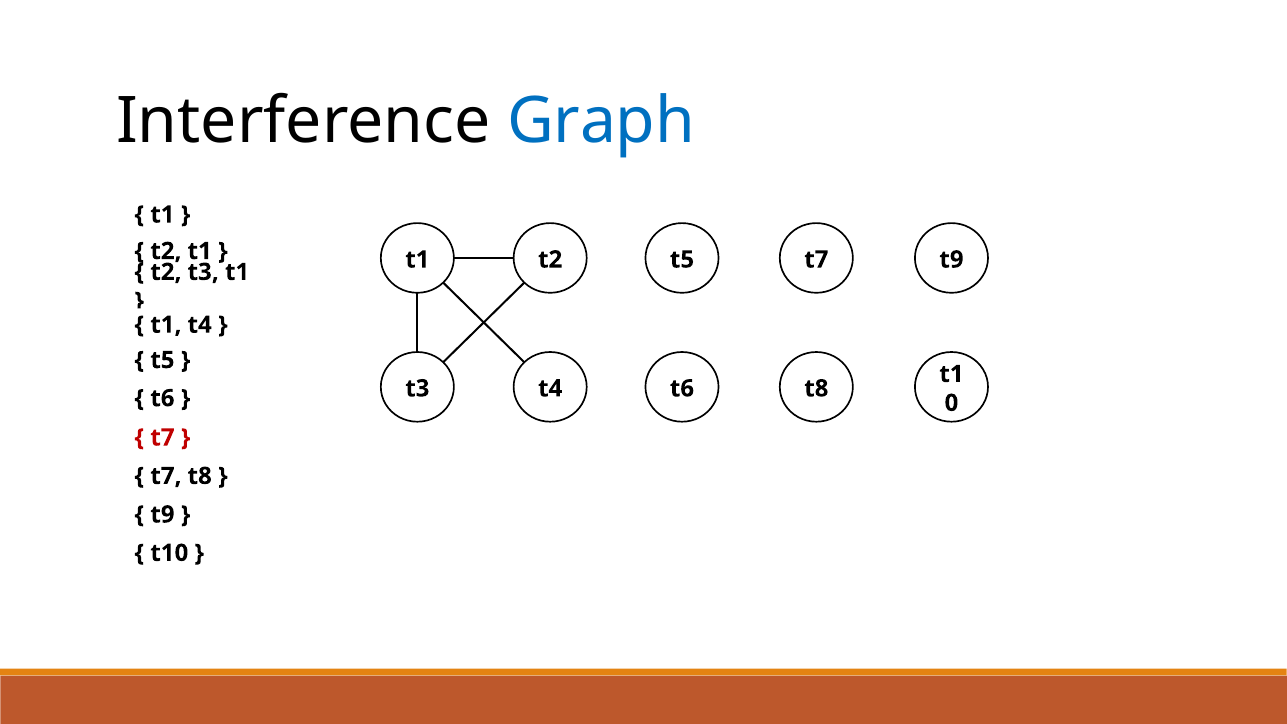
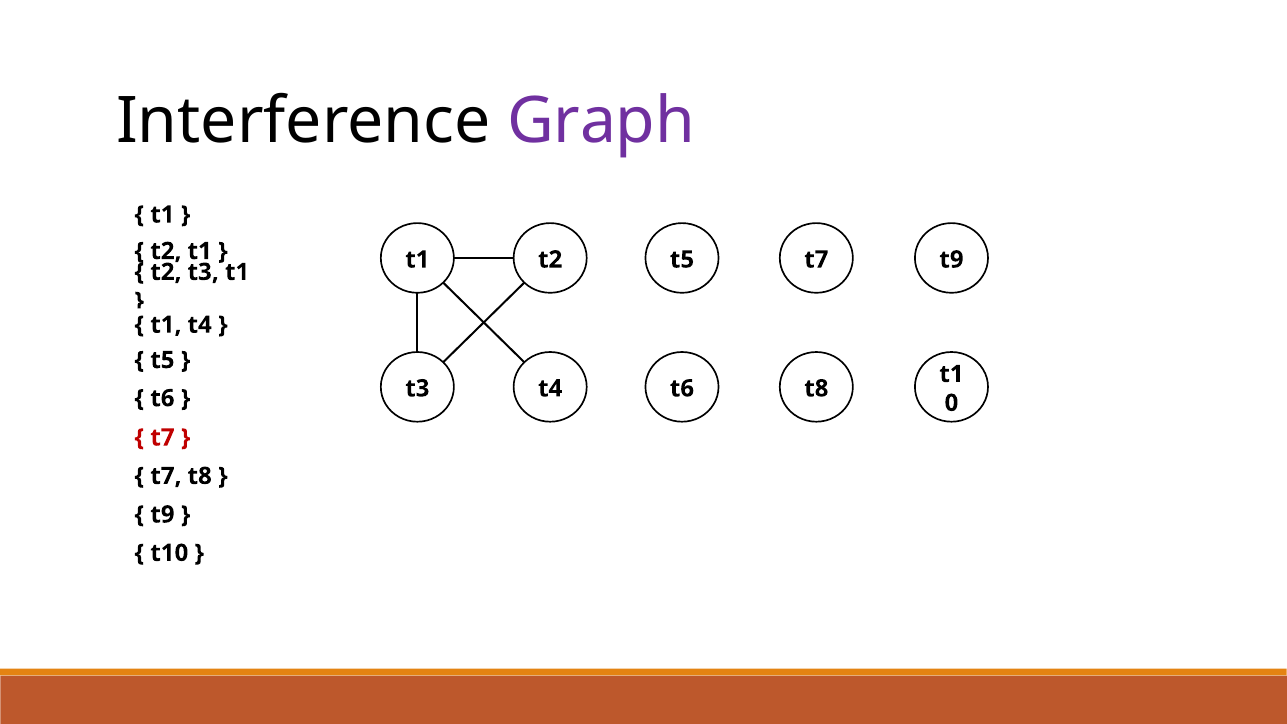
Graph colour: blue -> purple (601, 122)
